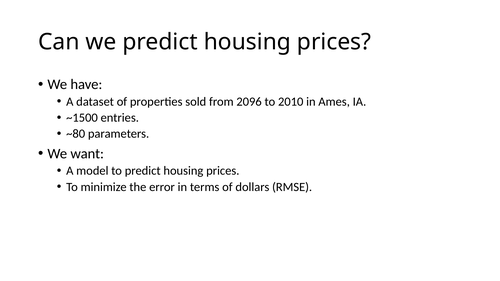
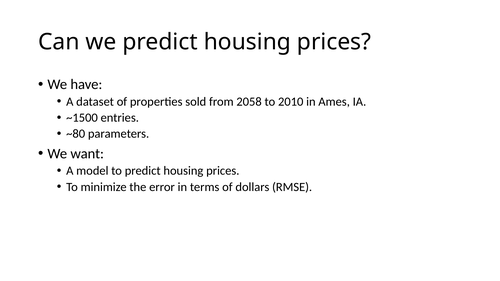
2096: 2096 -> 2058 (249, 102)
